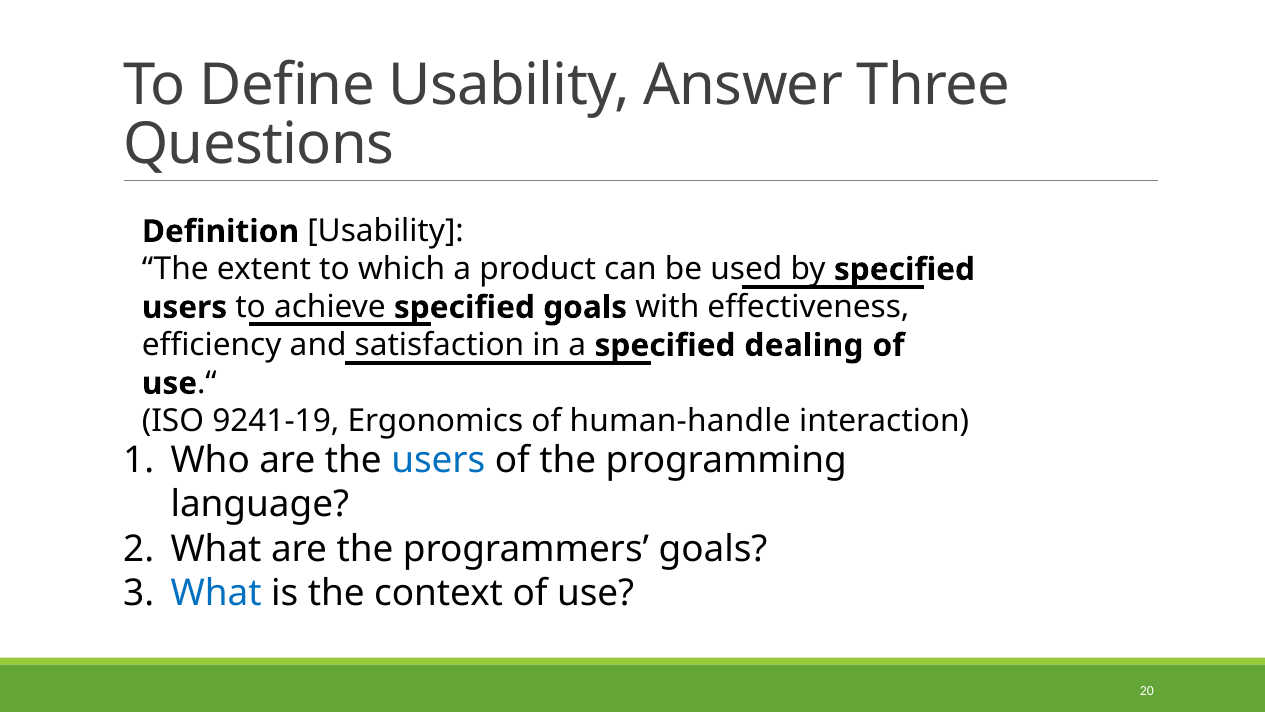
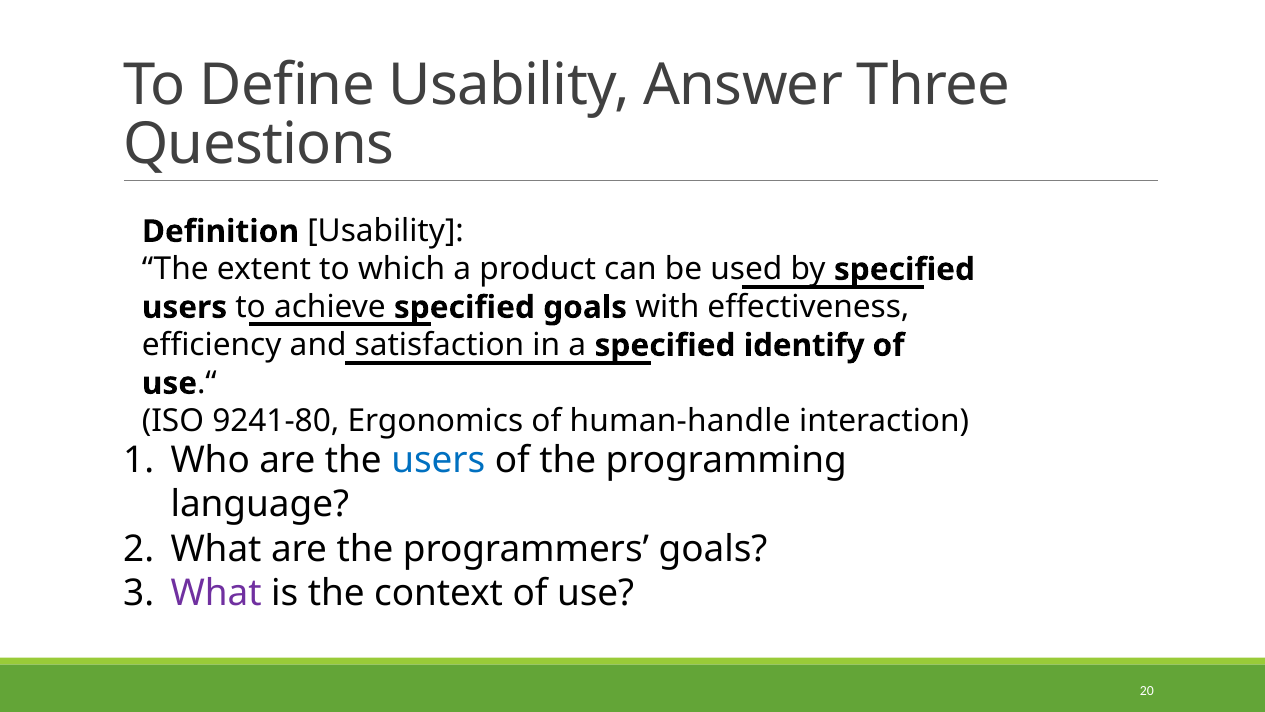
dealing: dealing -> identify (804, 345)
9241-19: 9241-19 -> 9241-80 (276, 421)
What colour: blue -> purple (216, 593)
